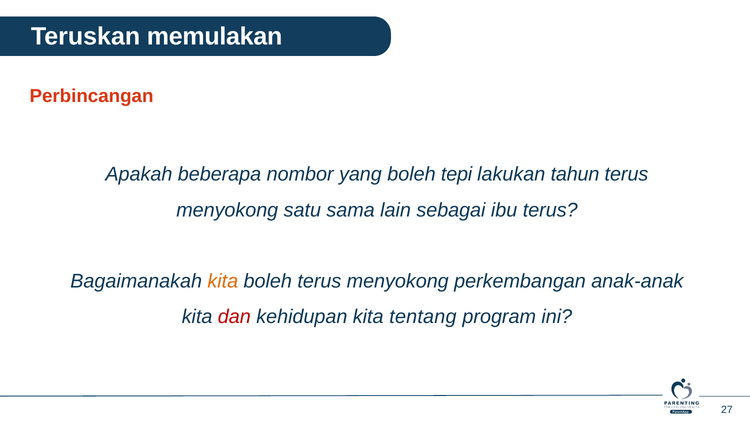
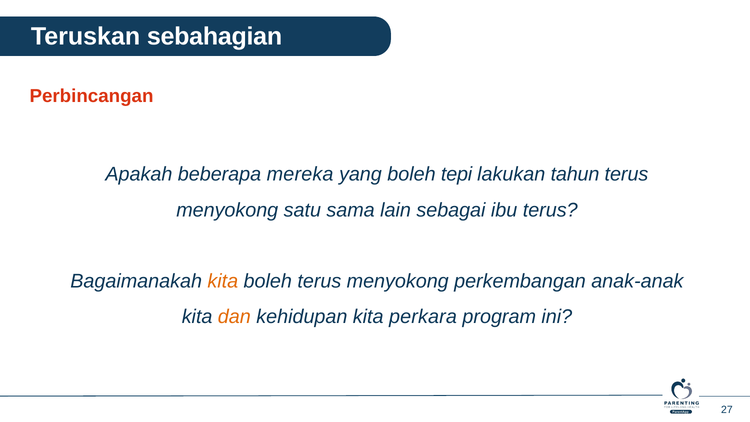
memulakan: memulakan -> sebahagian (215, 37)
nombor: nombor -> mereka (300, 174)
dan colour: red -> orange (234, 317)
tentang: tentang -> perkara (423, 317)
